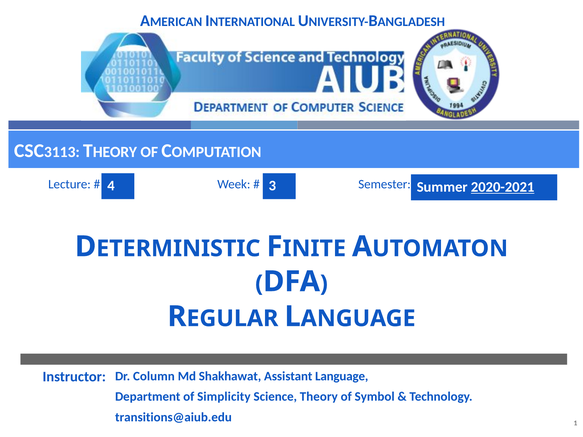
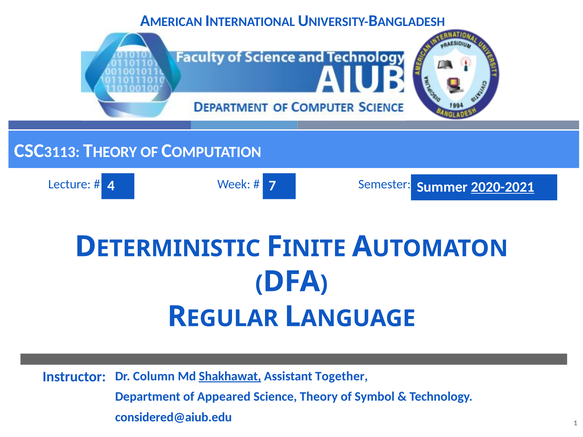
3: 3 -> 7 (272, 186)
Shakhawat underline: none -> present (230, 377)
Language: Language -> Together (342, 377)
Simplicity: Simplicity -> Appeared (224, 397)
transitions@aiub.edu: transitions@aiub.edu -> considered@aiub.edu (174, 417)
